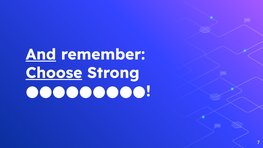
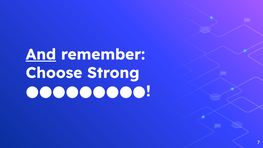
Choose underline: present -> none (54, 73)
